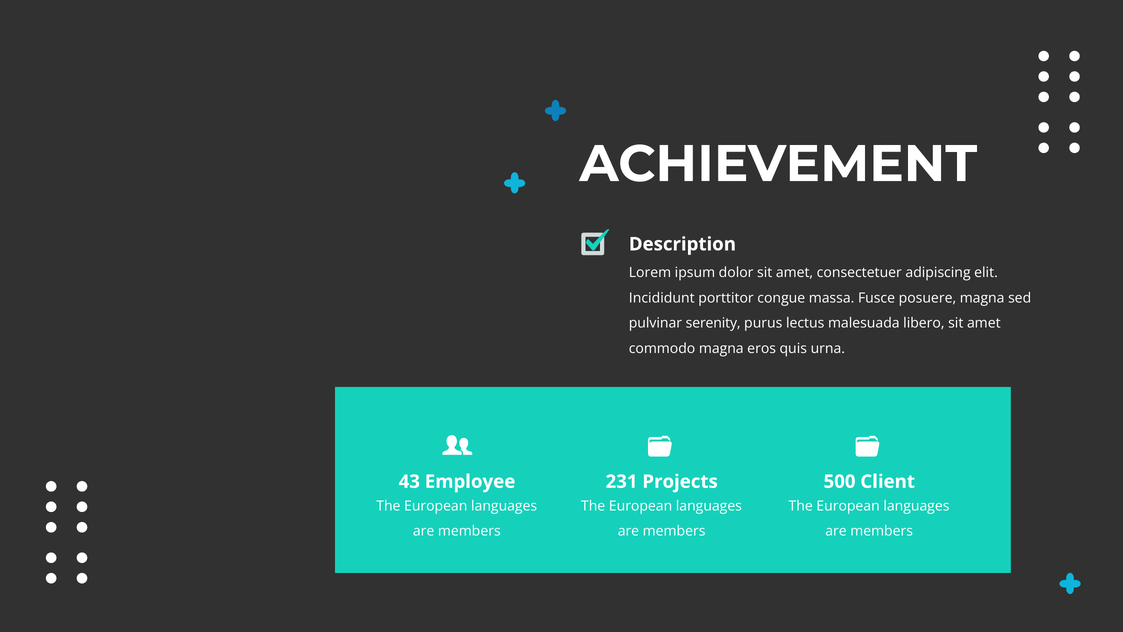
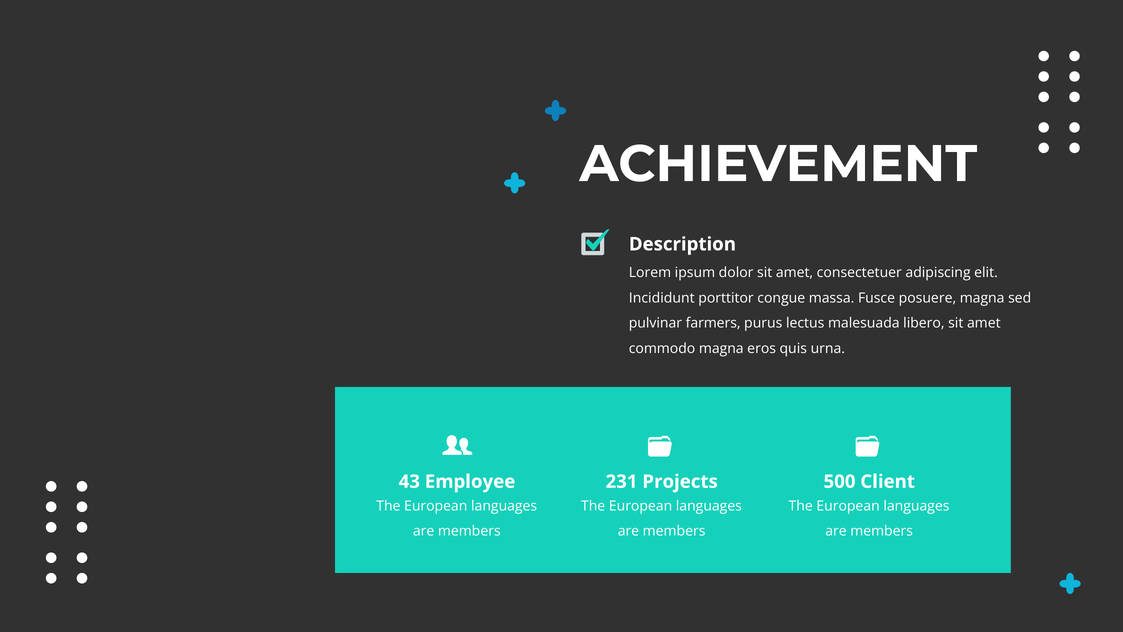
serenity: serenity -> farmers (713, 323)
